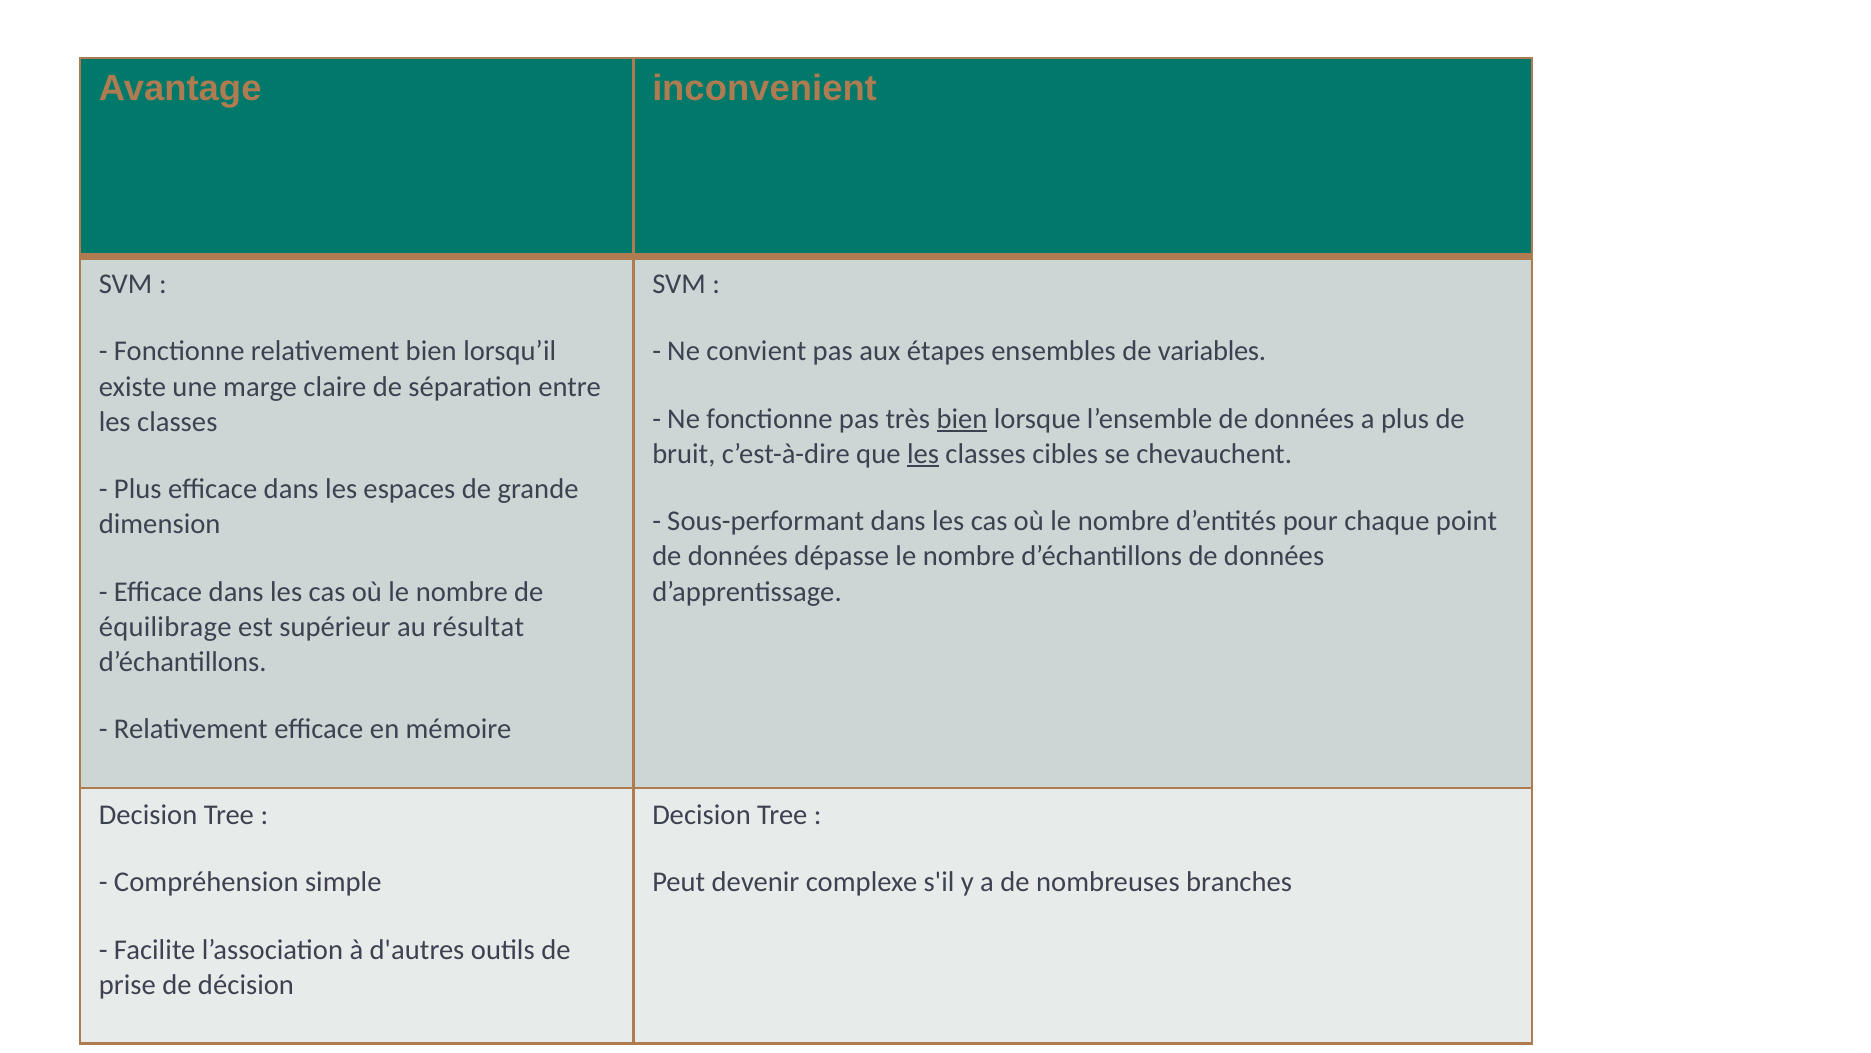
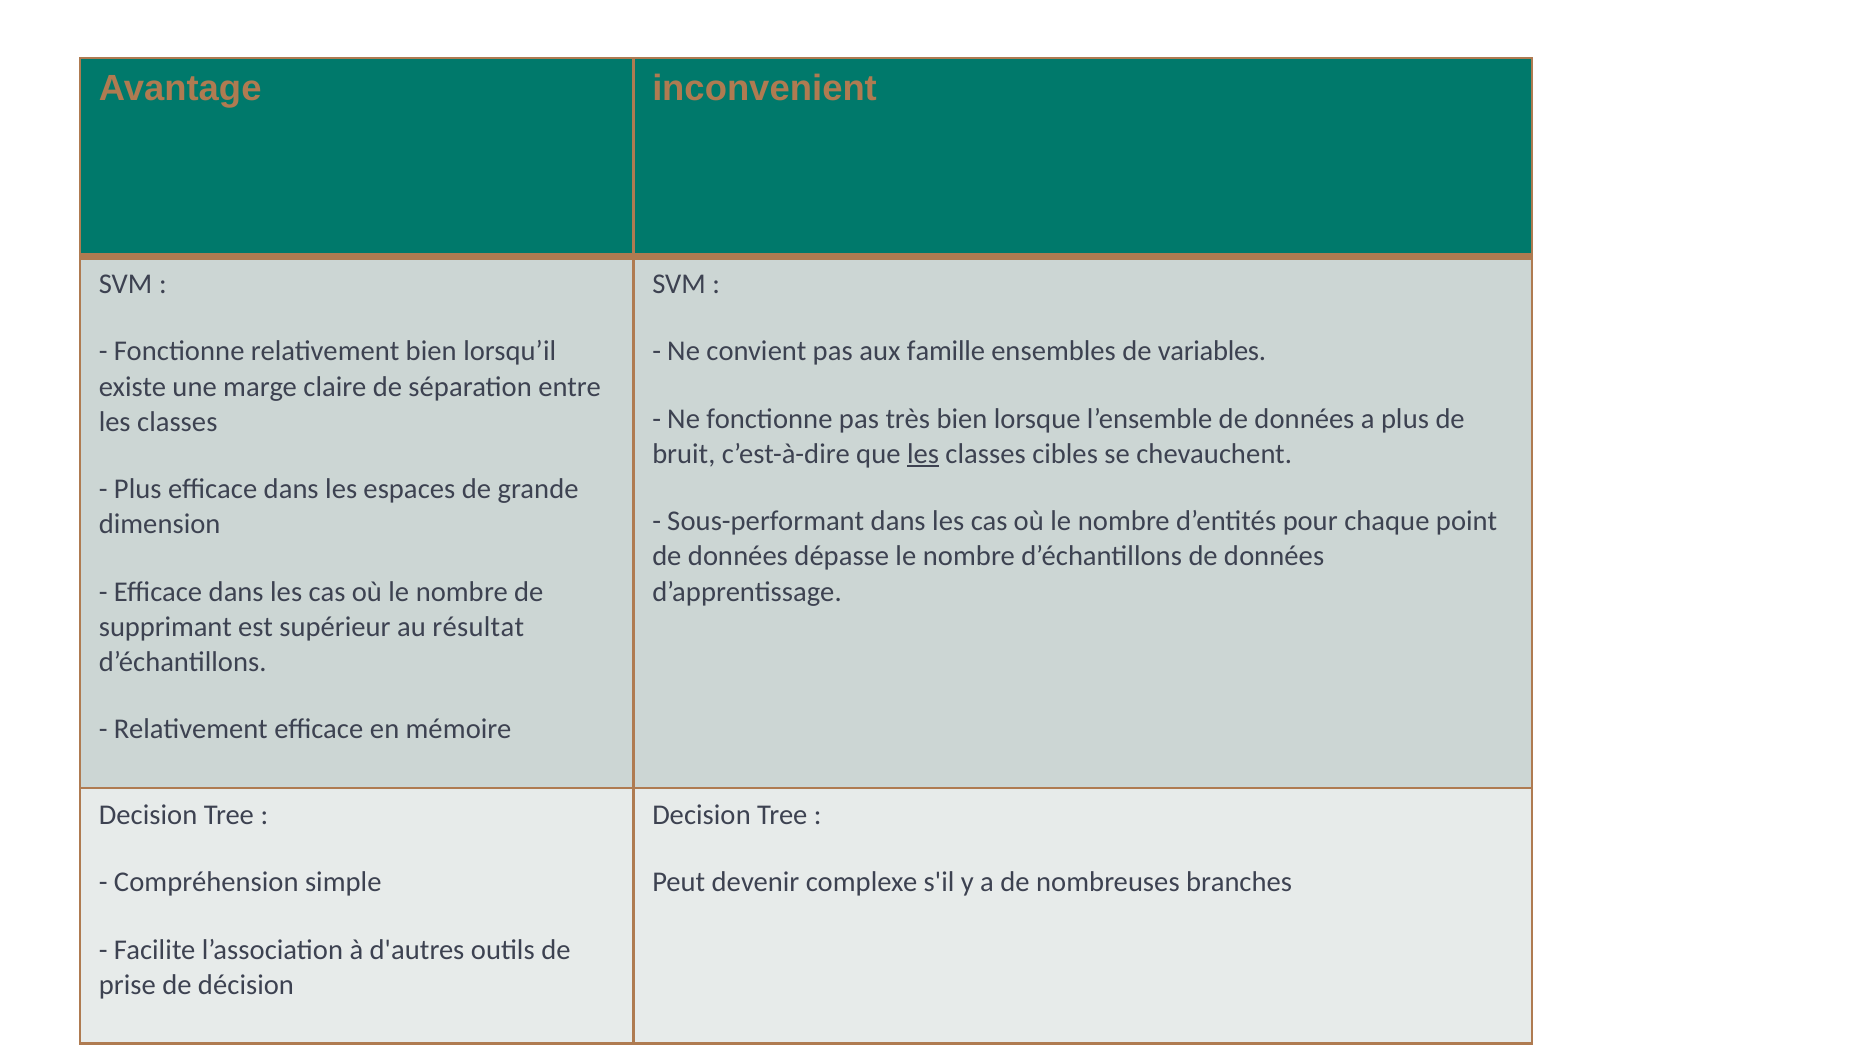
étapes: étapes -> famille (946, 351)
bien underline: present -> none (962, 418)
équilibrage: équilibrage -> supprimant (165, 627)
